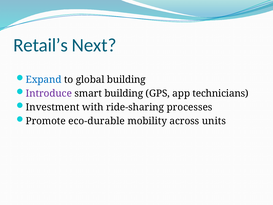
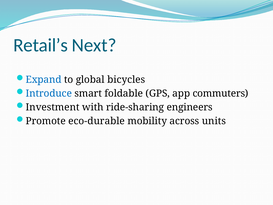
global building: building -> bicycles (126, 80)
Introduce colour: purple -> blue (49, 93)
smart building: building -> foldable (124, 93)
technicians: technicians -> commuters (220, 93)
processes: processes -> engineers (190, 107)
